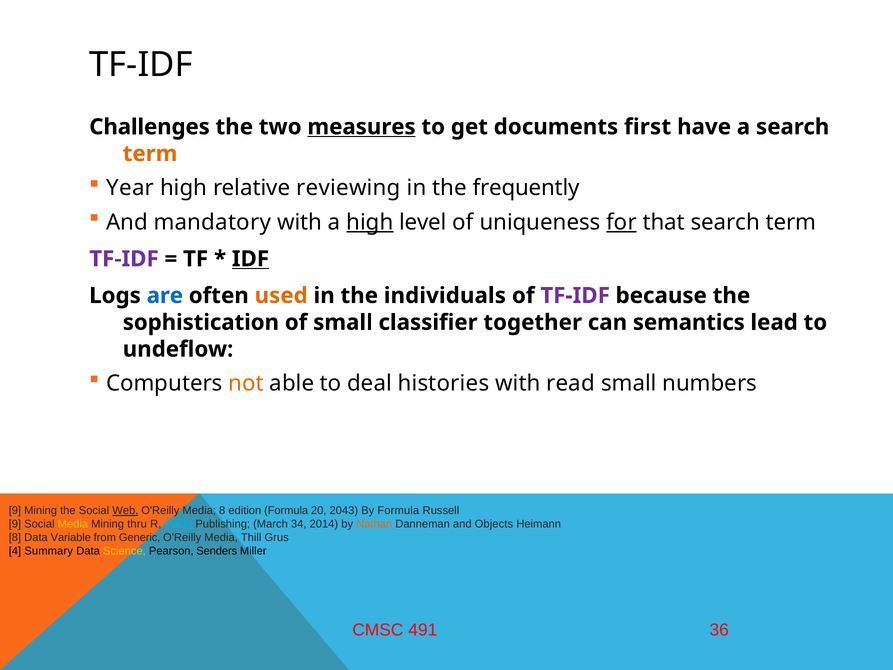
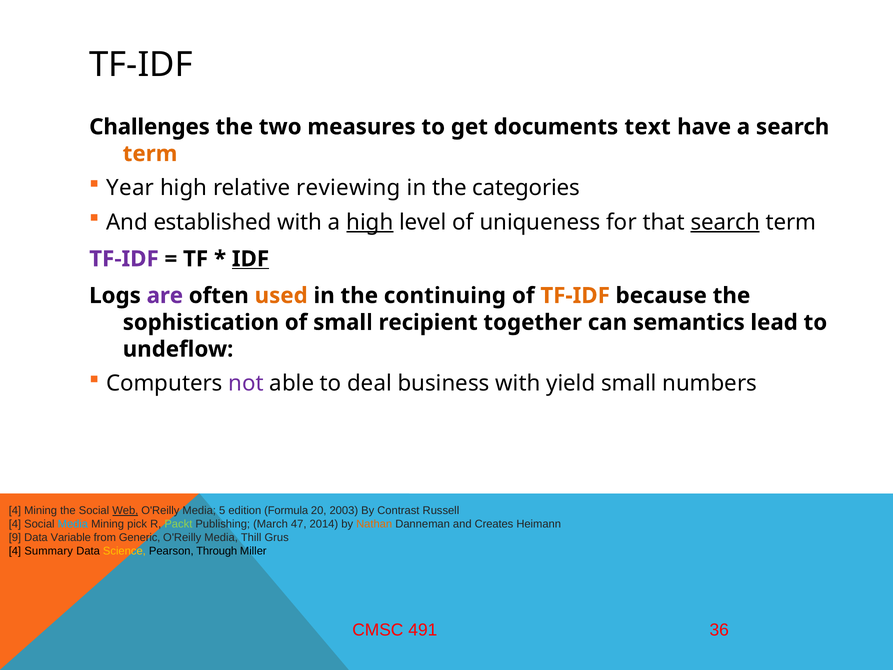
measures underline: present -> none (362, 127)
first: first -> text (648, 127)
frequently: frequently -> categories (526, 188)
mandatory: mandatory -> established (213, 222)
for underline: present -> none (622, 222)
search underline: none -> present (725, 222)
are colour: blue -> purple (165, 296)
individuals: individuals -> continuing (445, 296)
TF-IDF colour: purple -> orange (575, 296)
classifier: classifier -> recipient (428, 322)
not colour: orange -> purple (246, 383)
histories: histories -> business (444, 383)
read: read -> yield (571, 383)
9: 9 -> 4 (15, 510)
Media 8: 8 -> 5 (222, 510)
2043: 2043 -> 2003 (344, 510)
By Formula: Formula -> Contrast (398, 510)
9: 9 -> 4 (15, 524)
Media colour: yellow -> light blue (73, 524)
thru: thru -> pick (137, 524)
Packt colour: light blue -> light green (178, 524)
34: 34 -> 47 (299, 524)
Objects: Objects -> Creates (494, 524)
8: 8 -> 9 (15, 537)
Senders: Senders -> Through (217, 551)
